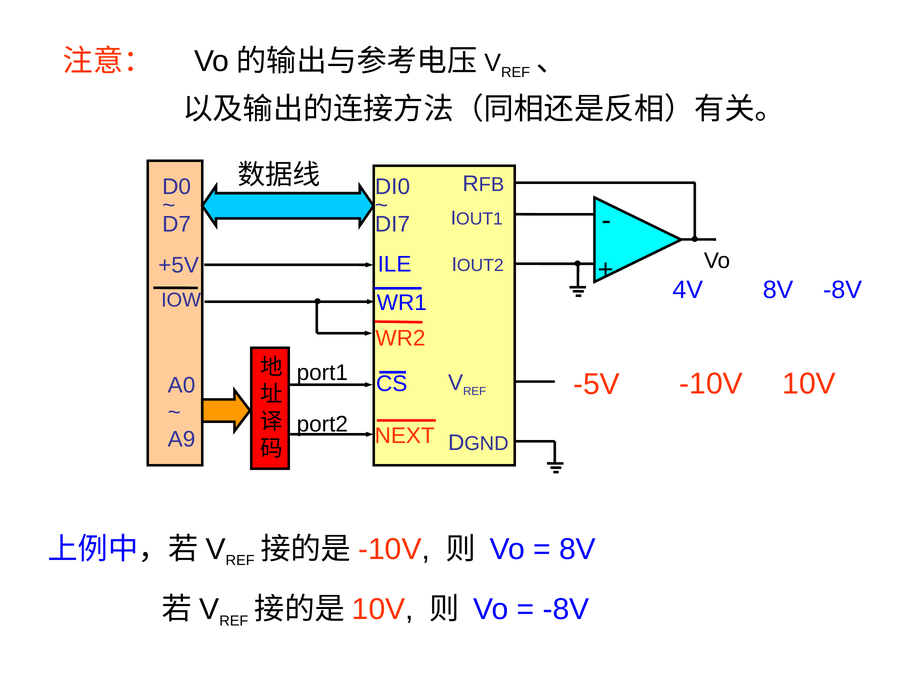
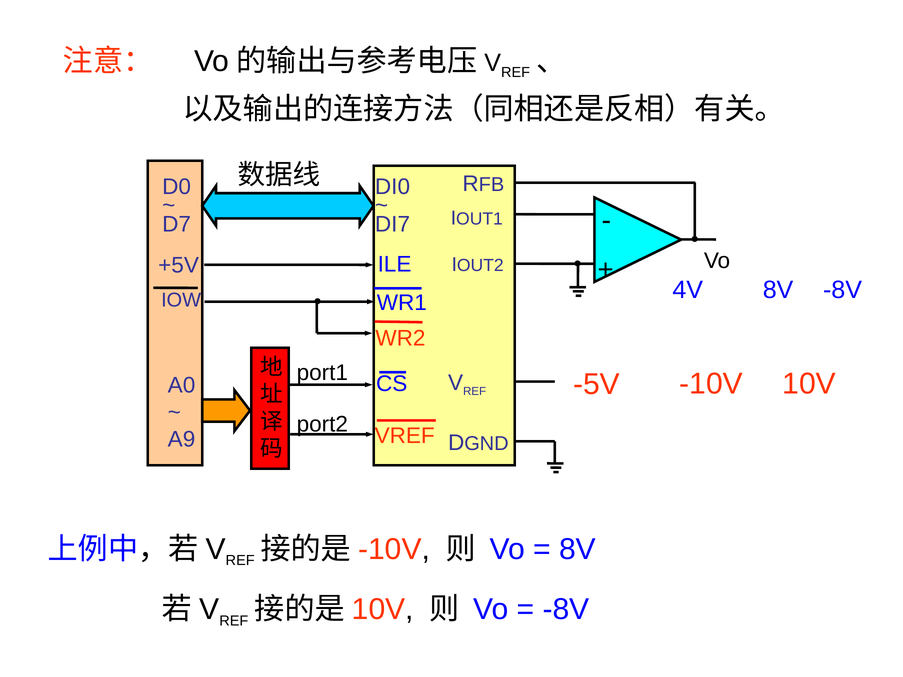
NEXT: NEXT -> VREF (405, 436)
